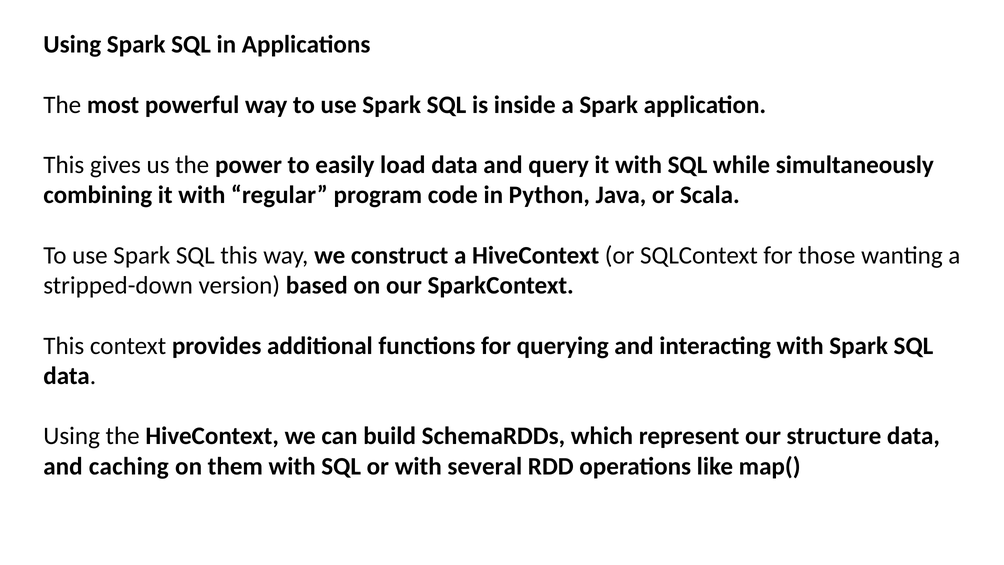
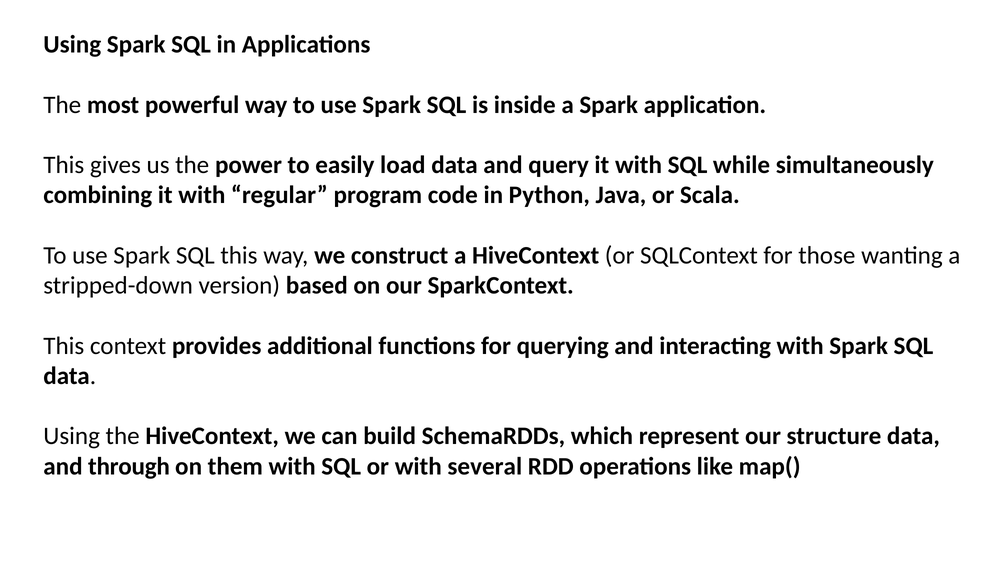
caching: caching -> through (129, 466)
